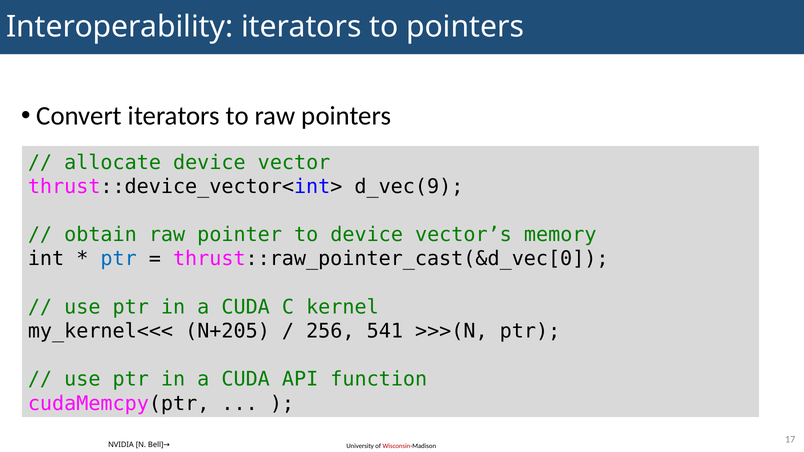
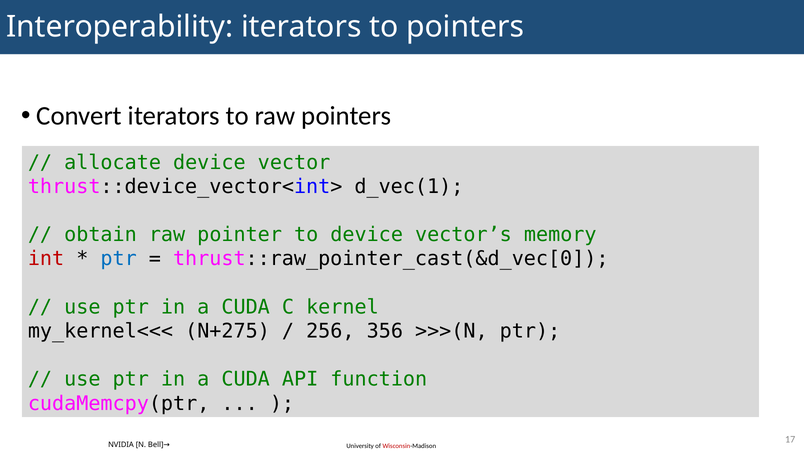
d_vec(9: d_vec(9 -> d_vec(1 (409, 187)
int colour: black -> red (46, 259)
N+205: N+205 -> N+275 (228, 331)
541: 541 -> 356 (385, 331)
